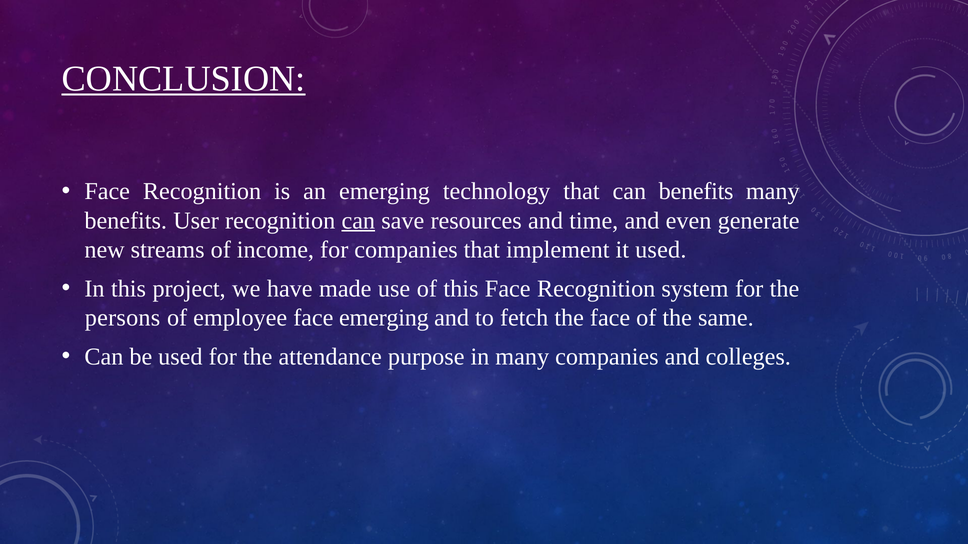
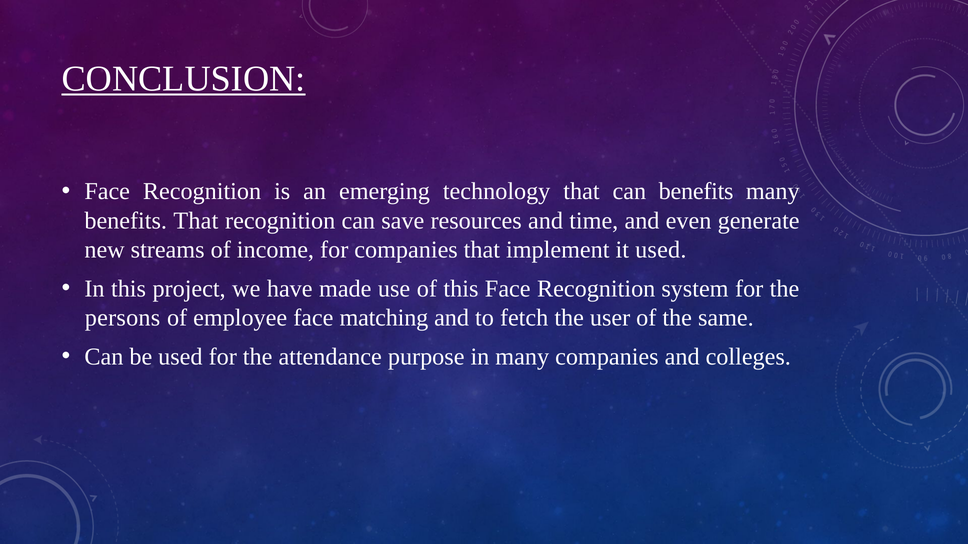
benefits User: User -> That (196, 221)
can underline: present -> none (358, 221)
face emerging: emerging -> matching (384, 318)
the face: face -> user (610, 318)
